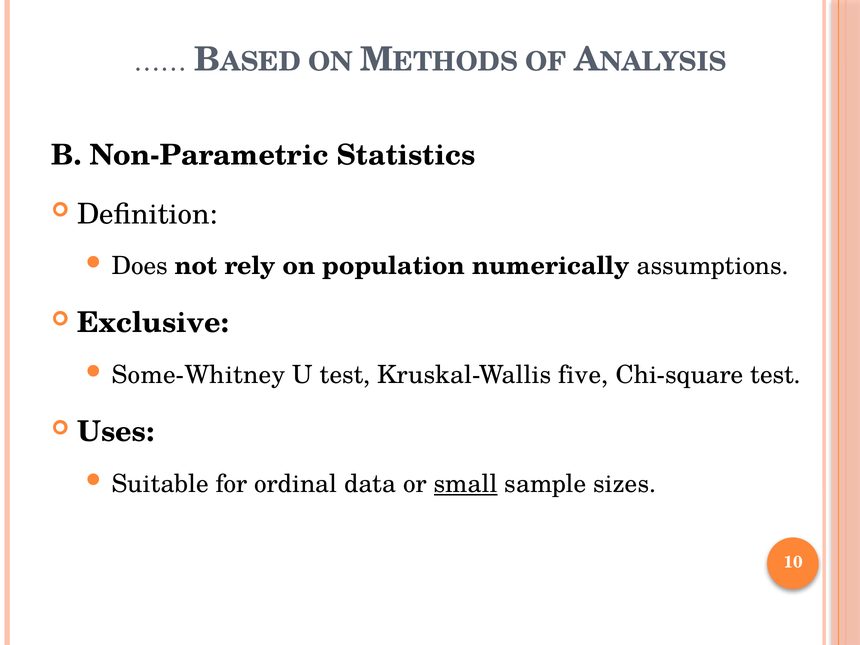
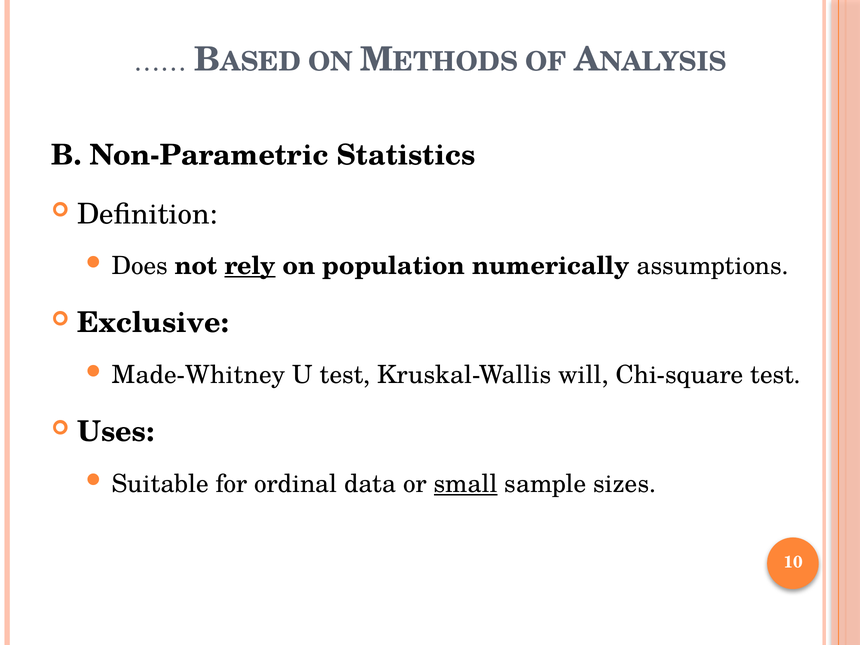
rely underline: none -> present (250, 266)
Some-Whitney: Some-Whitney -> Made-Whitney (198, 375)
five: five -> will (583, 375)
